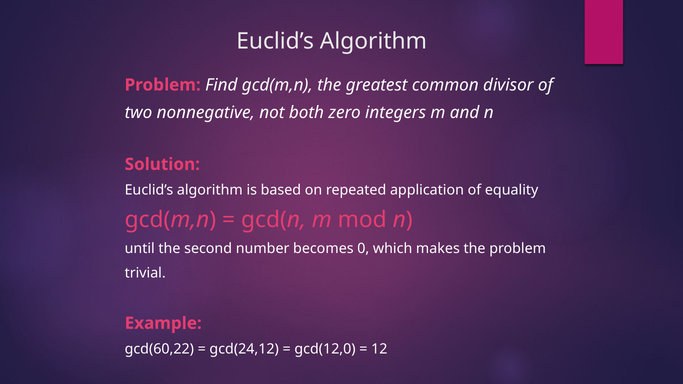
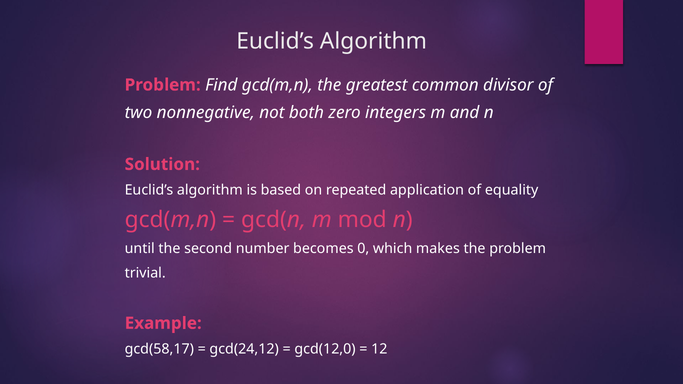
gcd(60,22: gcd(60,22 -> gcd(58,17 (159, 349)
